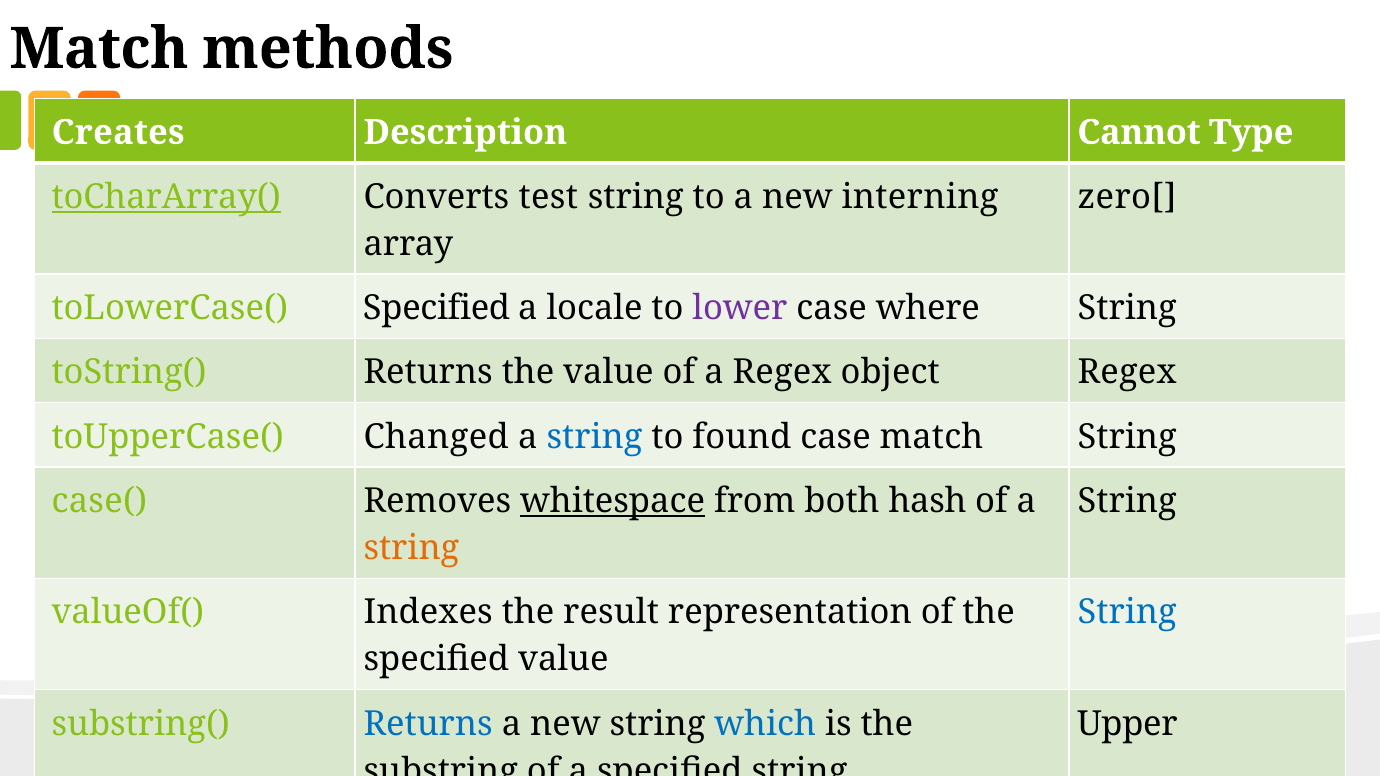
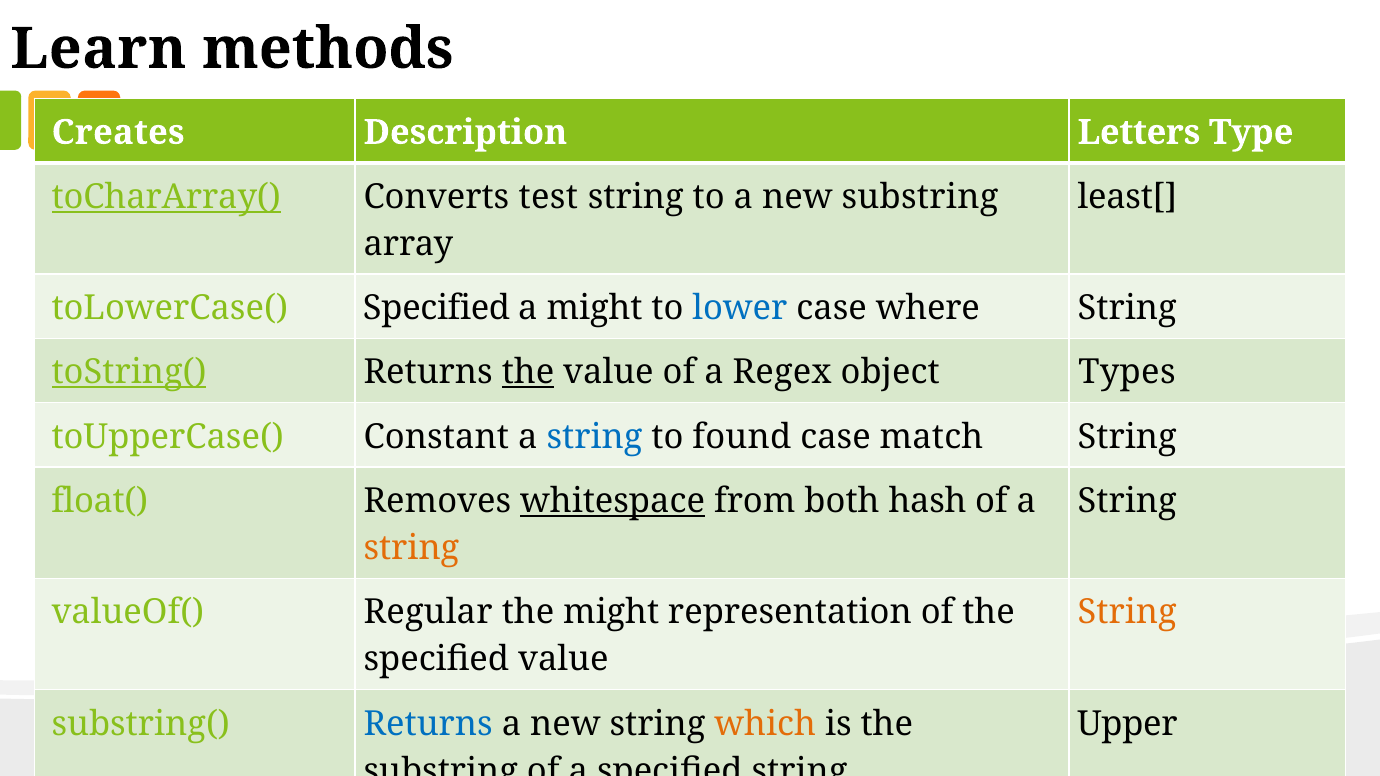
Match: Match -> Learn (98, 49)
Cannot: Cannot -> Letters (1139, 132)
new interning: interning -> substring (920, 197)
zero[: zero[ -> least[ (1127, 197)
a locale: locale -> might (595, 308)
lower colour: purple -> blue (740, 308)
toString( underline: none -> present (129, 373)
the underline: none -> present (528, 373)
object Regex: Regex -> Types (1127, 373)
Changed: Changed -> Constant (436, 437)
case(: case( -> float( (100, 501)
Indexes: Indexes -> Regular (428, 613)
the result: result -> might (611, 613)
String colour: blue -> orange (1127, 613)
which colour: blue -> orange (765, 724)
